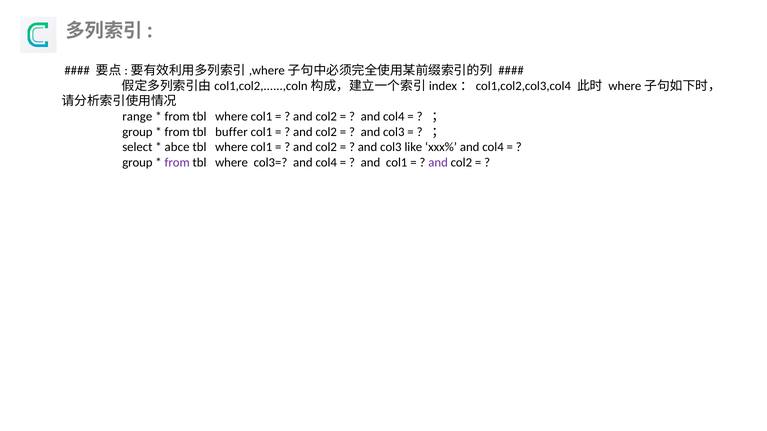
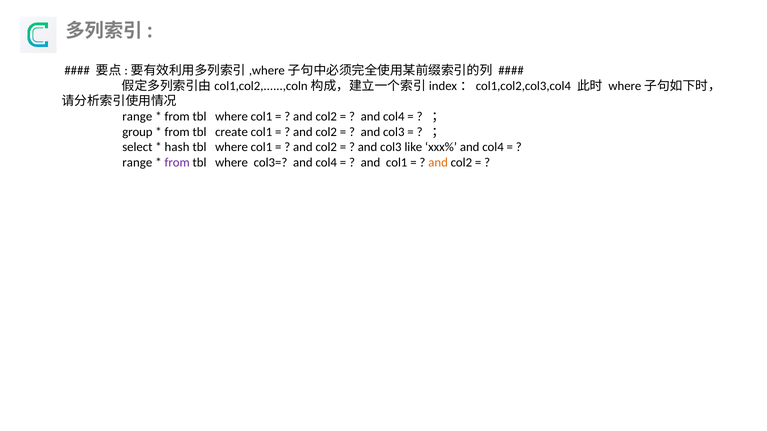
buffer: buffer -> create (232, 132)
abce: abce -> hash (177, 147)
group: group -> range (137, 163)
and colour: purple -> orange (438, 163)
